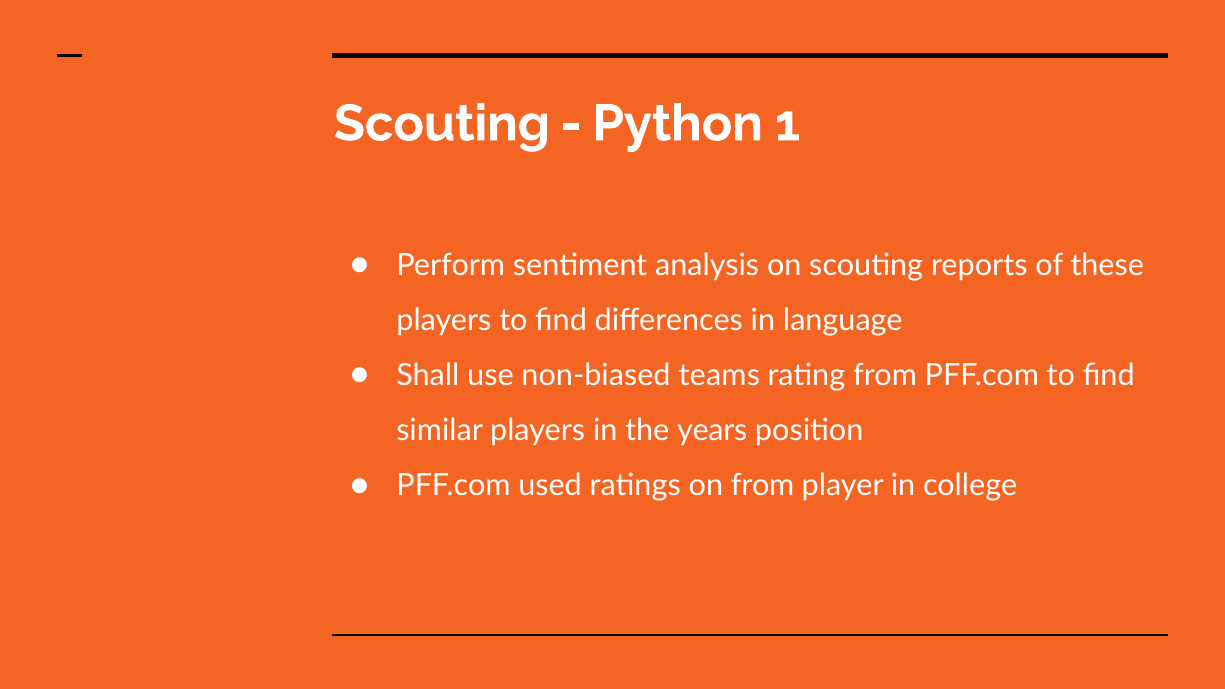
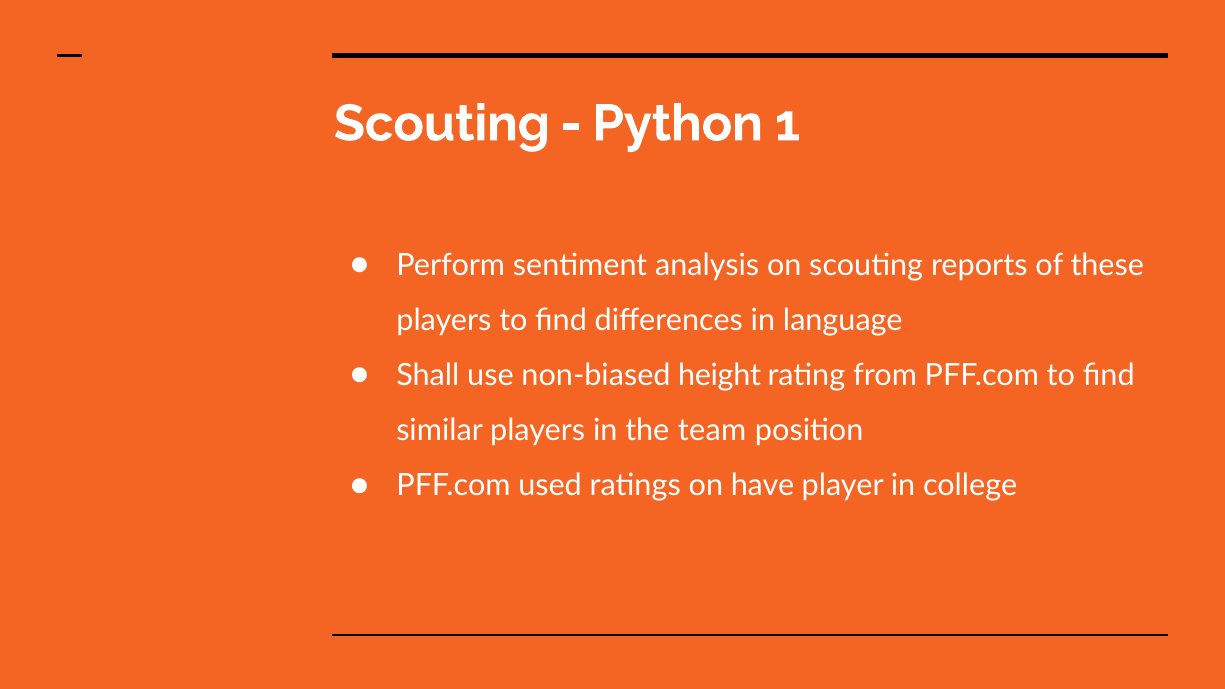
teams: teams -> height (720, 375)
years: years -> team (712, 430)
on from: from -> have (763, 485)
